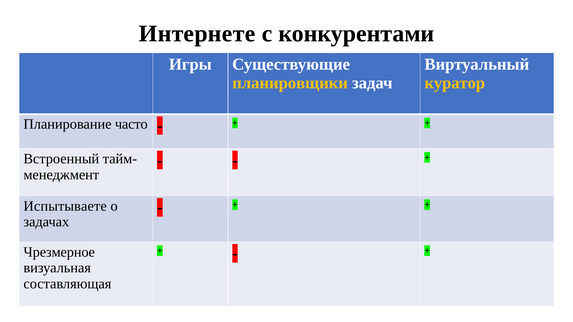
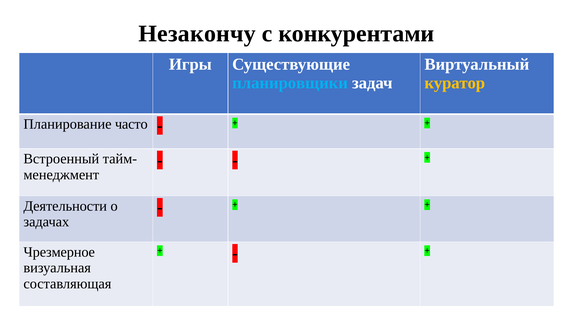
Интернете: Интернете -> Незакончу (197, 34)
планировщики colour: yellow -> light blue (290, 83)
Испытываете: Испытываете -> Деятельности (65, 206)
